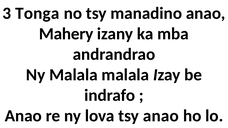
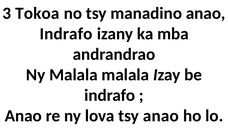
Tonga: Tonga -> Tokoa (37, 13)
Mahery: Mahery -> Indrafo (66, 34)
